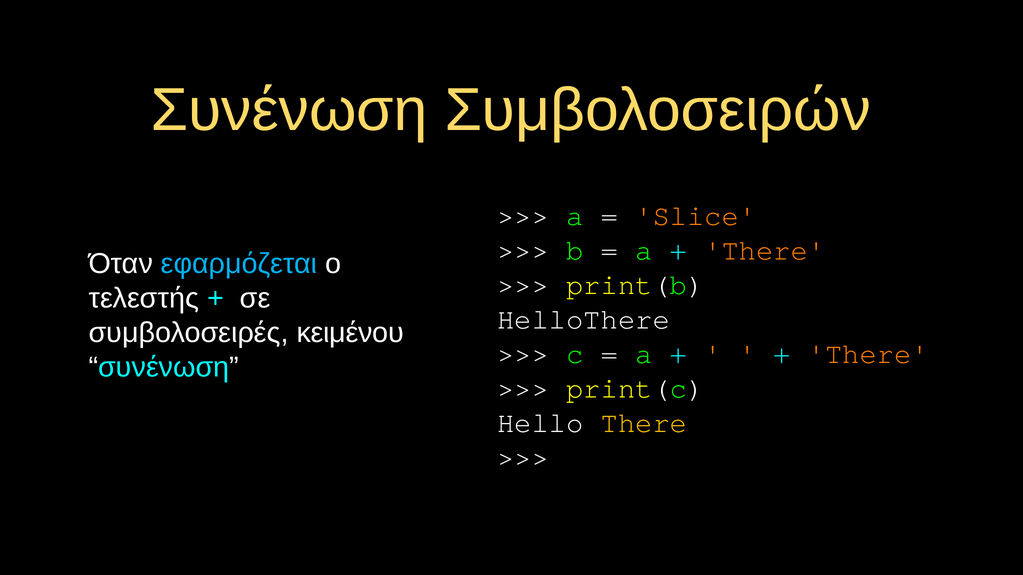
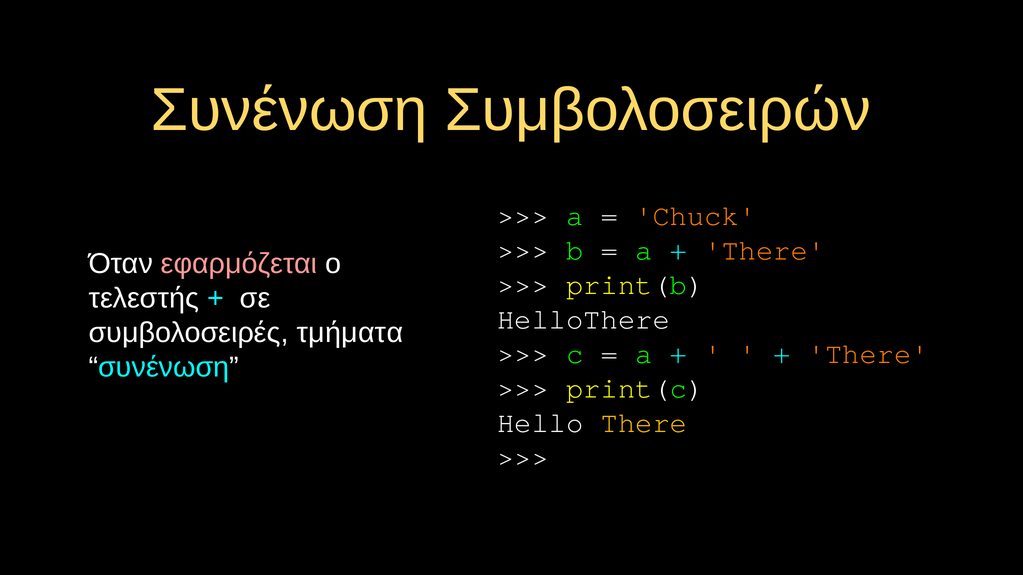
Slice: Slice -> Chuck (696, 216)
εφαρμόζεται colour: light blue -> pink (239, 264)
κειμένου: κειμένου -> τμήματα (350, 333)
